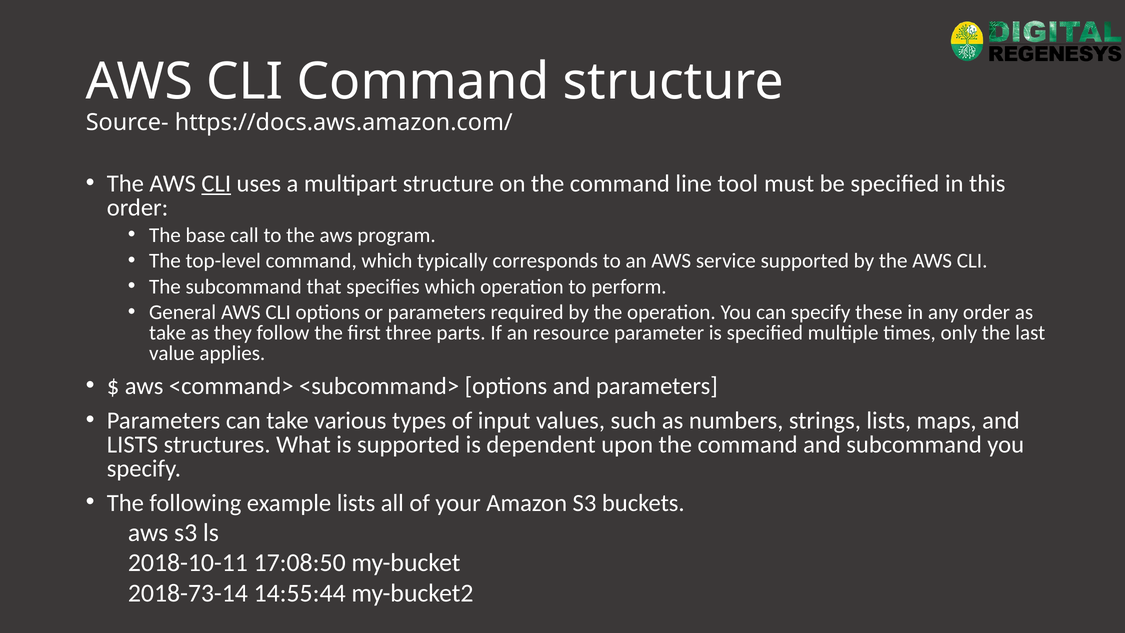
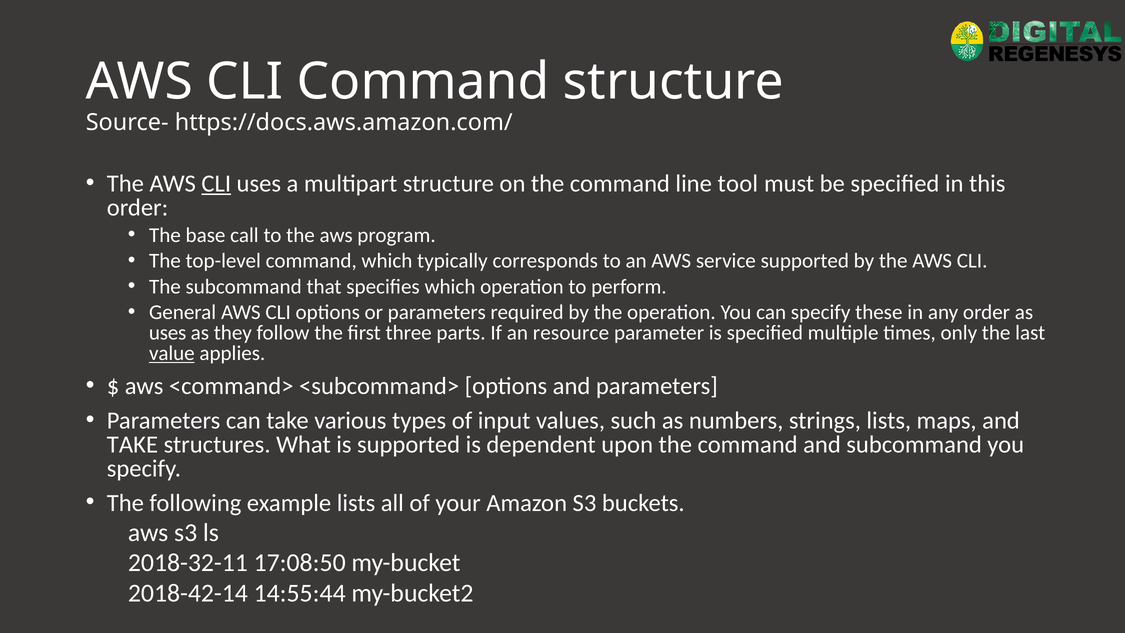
take: take -> uses (168, 333)
value underline: none -> present (172, 353)
LISTS: LISTS -> TAKE (132, 444)
2018-10-11: 2018-10-11 -> 2018-32-11 (188, 563)
2018-73-14: 2018-73-14 -> 2018-42-14 (188, 593)
